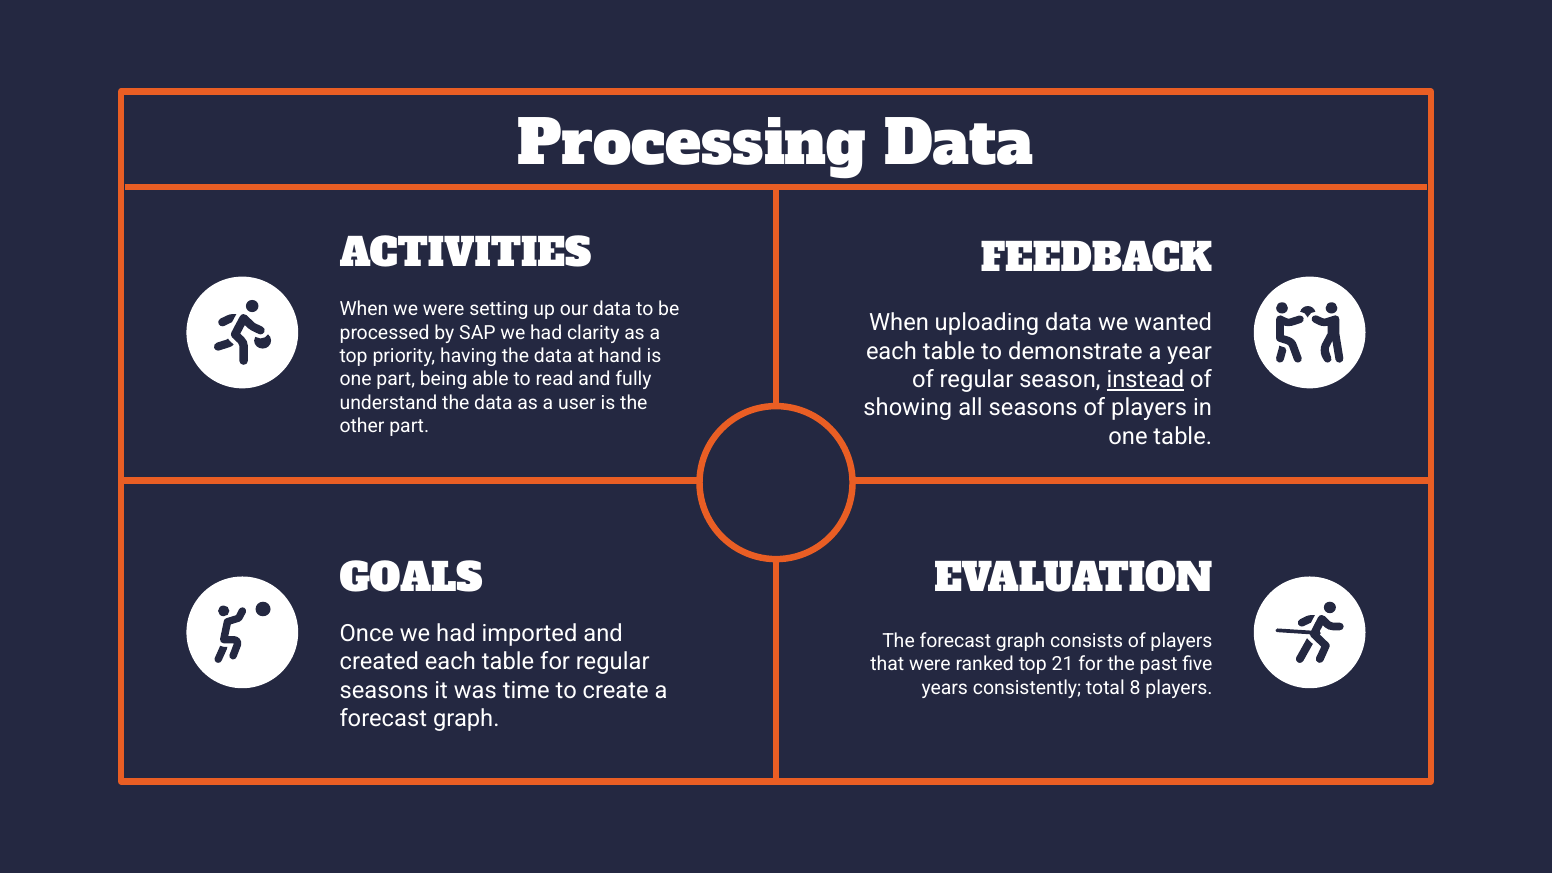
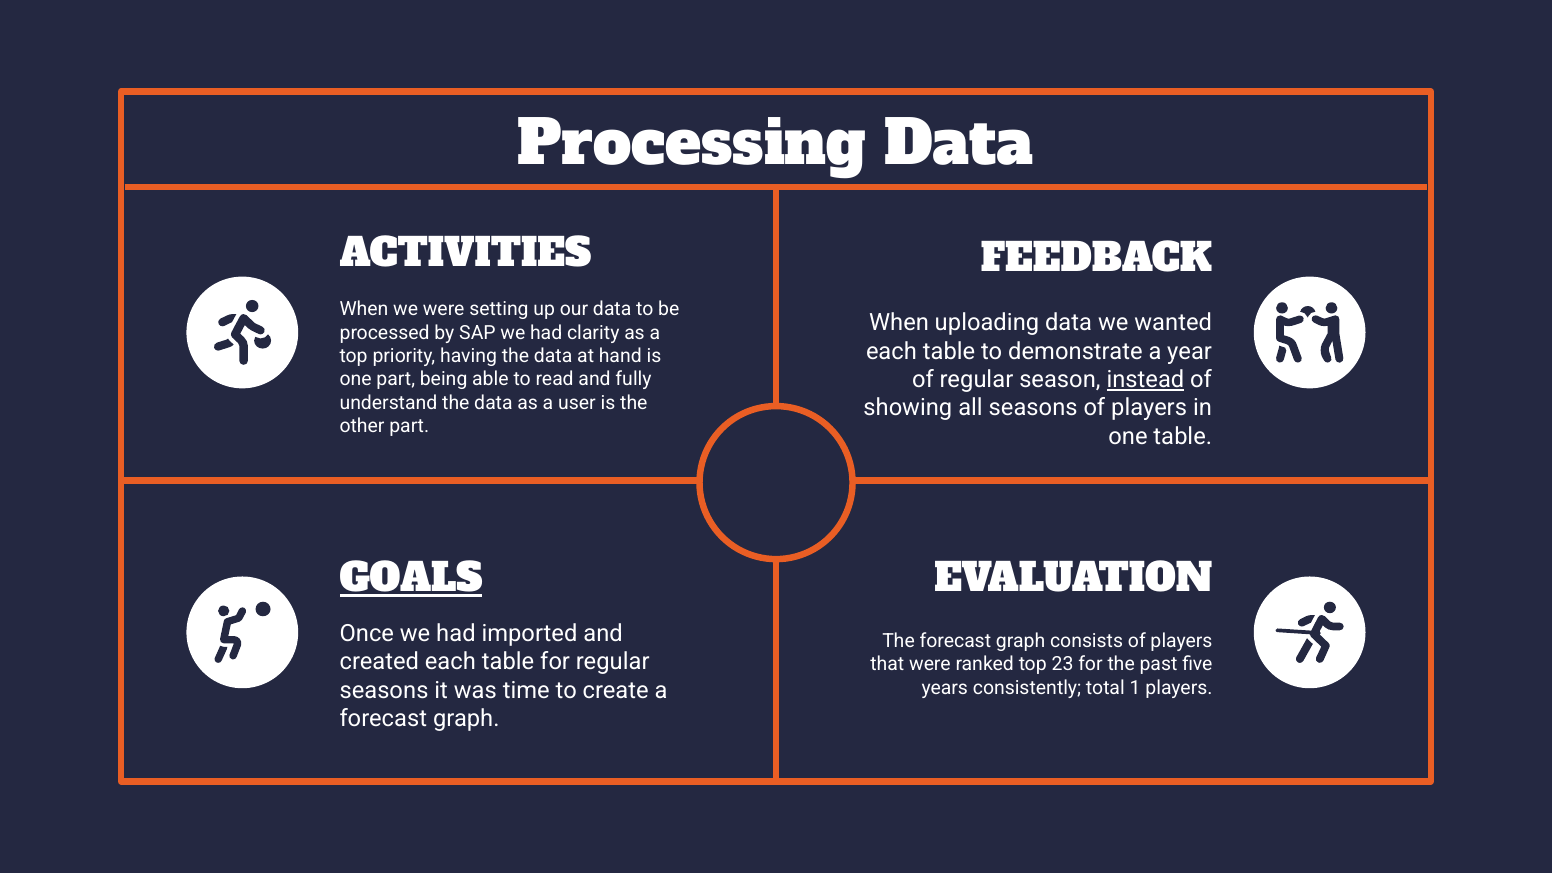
GOALS underline: none -> present (411, 579)
21: 21 -> 23 (1063, 664)
8: 8 -> 1 (1135, 688)
